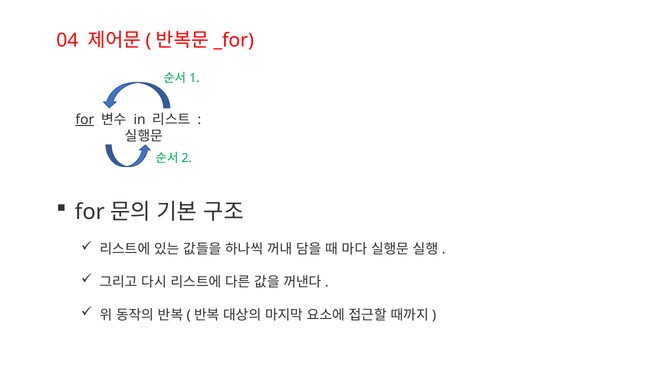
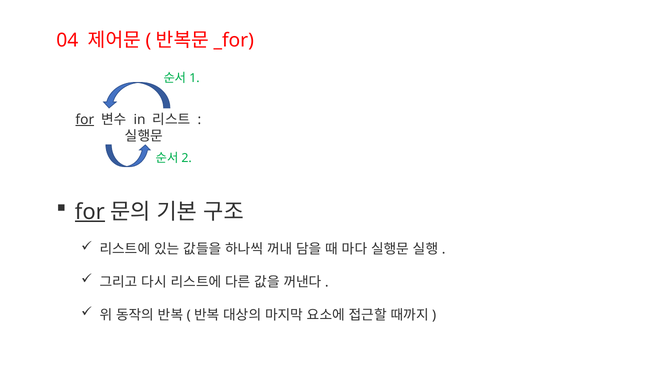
for underline: none -> present (90, 212)
